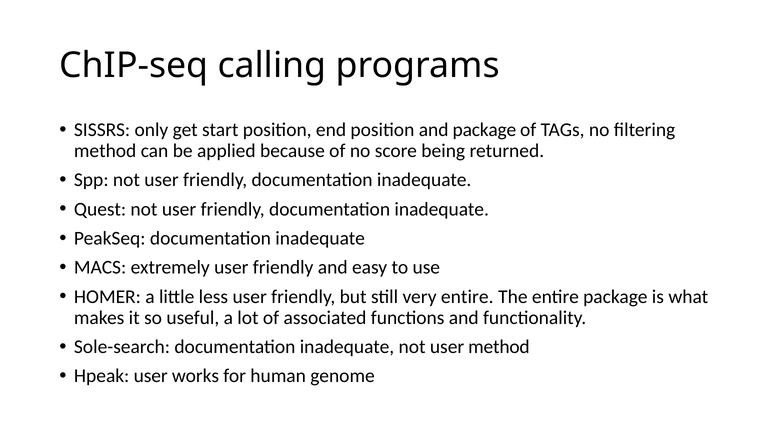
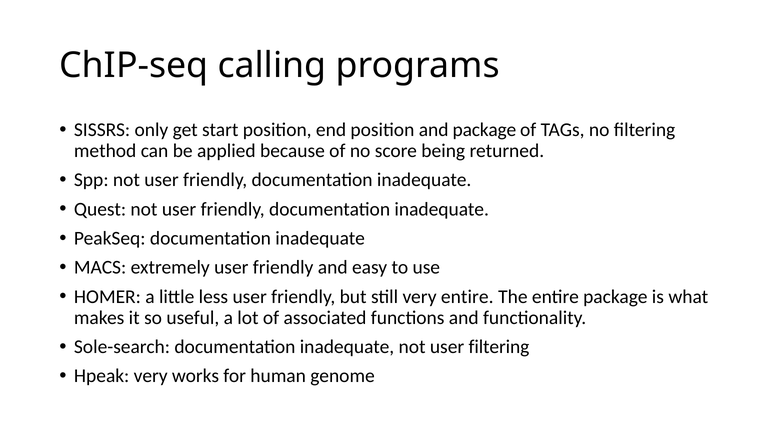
user method: method -> filtering (499, 347)
Hpeak user: user -> very (151, 376)
